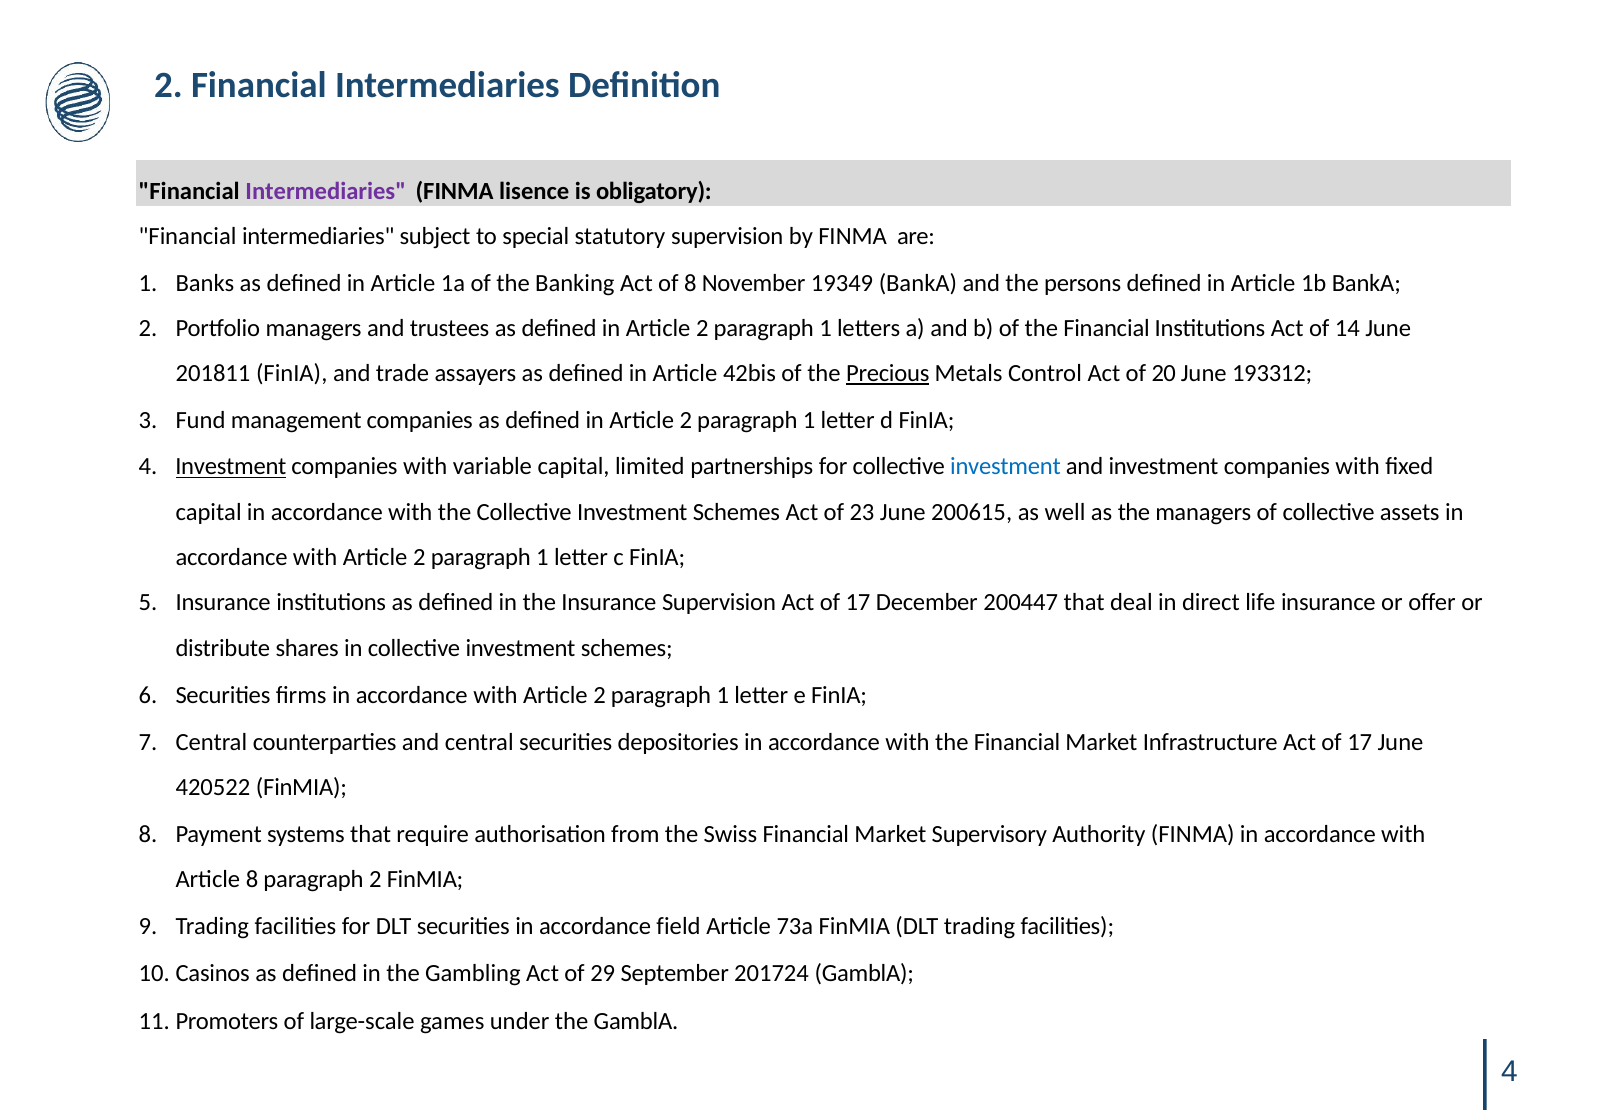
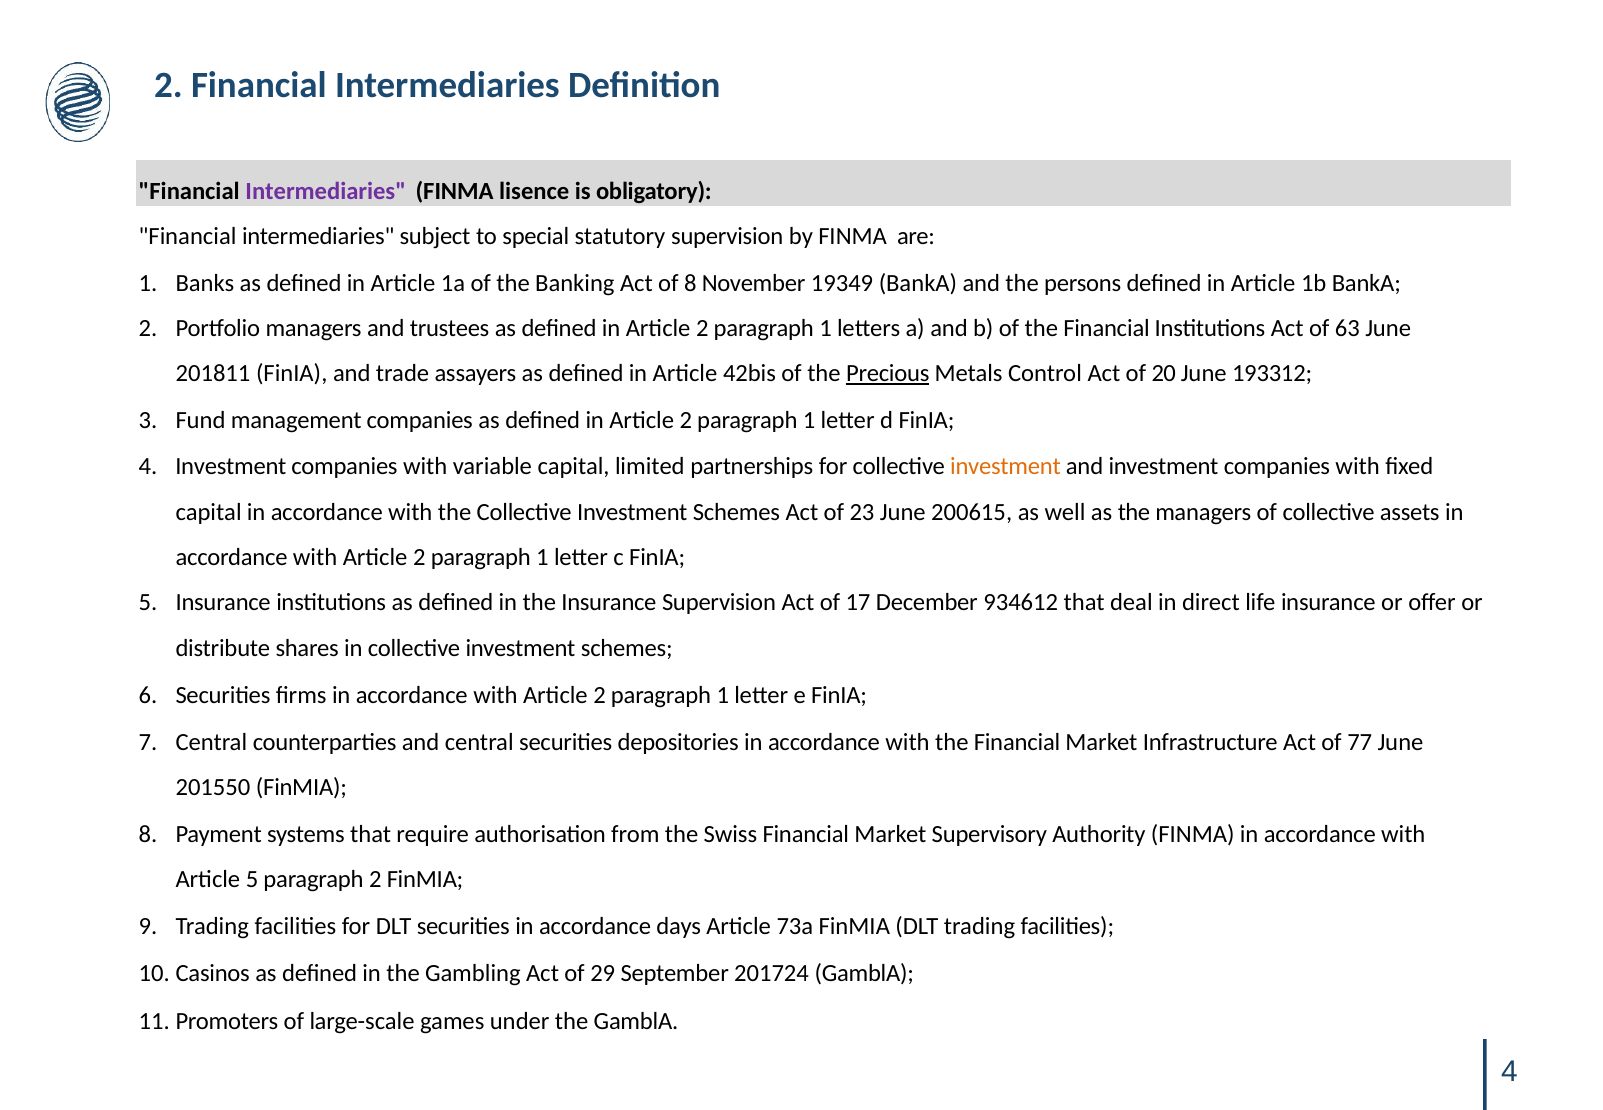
14: 14 -> 63 (1347, 328)
Investment underline: present -> none (231, 467)
investment colour: blue -> orange (1005, 467)
200447: 200447 -> 934612 (1021, 603)
Infrastructure Act of 17: 17 -> 77 (1360, 742)
420522: 420522 -> 201550 (213, 787)
Article 8: 8 -> 5 (252, 879)
field: field -> days (679, 927)
